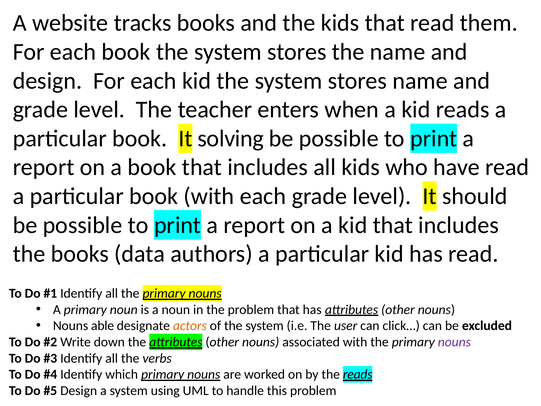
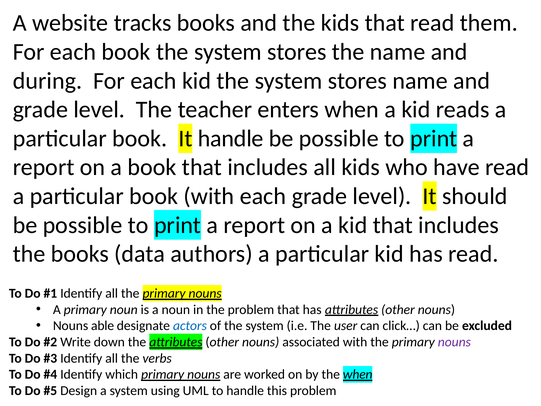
design: design -> during (47, 81)
It solving: solving -> handle (231, 138)
actors colour: orange -> blue (190, 326)
the reads: reads -> when (358, 374)
